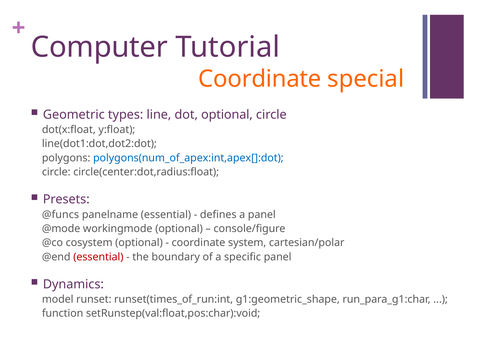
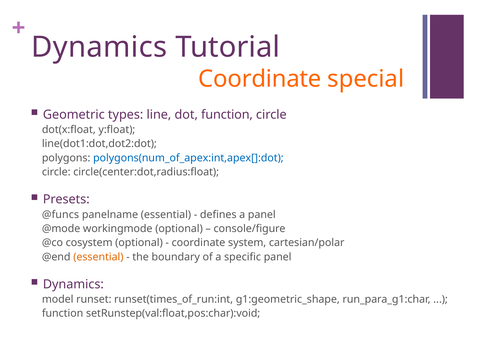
Computer: Computer -> Dynamics (99, 47)
dot optional: optional -> function (227, 115)
essential colour: red -> orange (98, 257)
